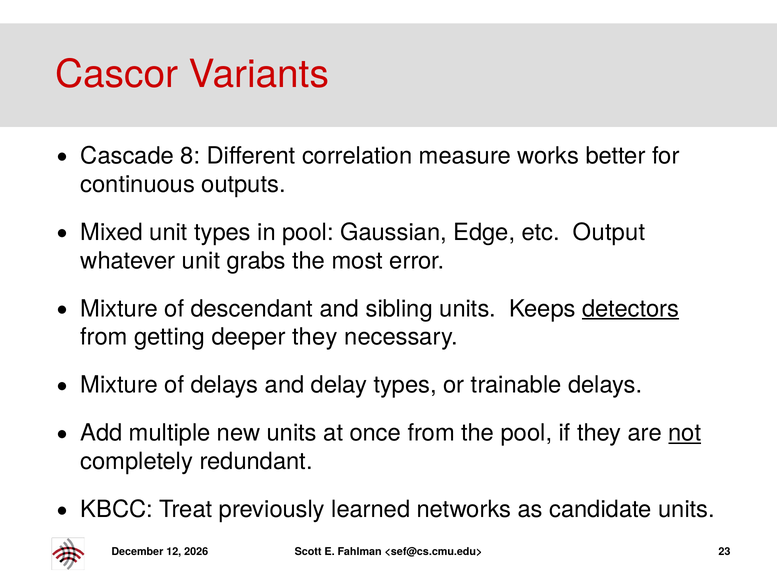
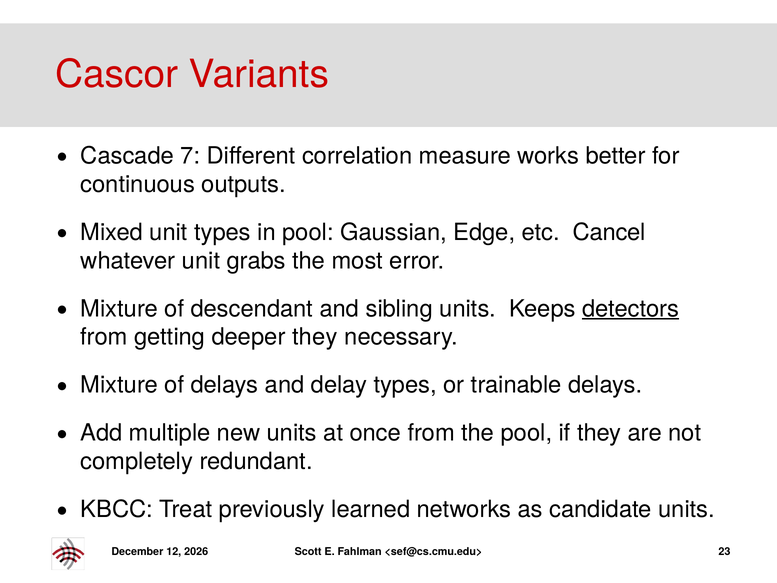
8: 8 -> 7 (190, 156)
Output: Output -> Cancel (609, 232)
not underline: present -> none (685, 433)
